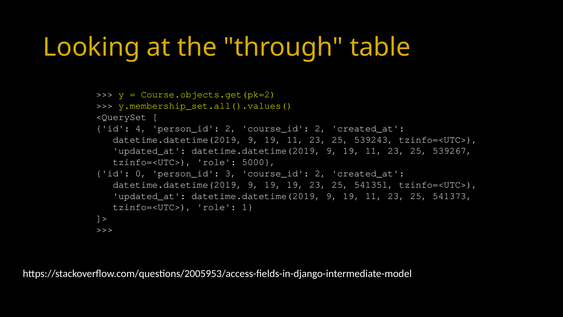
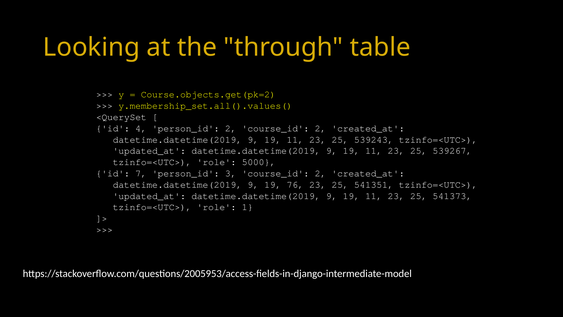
0: 0 -> 7 (141, 173)
19 19: 19 -> 76 (295, 184)
